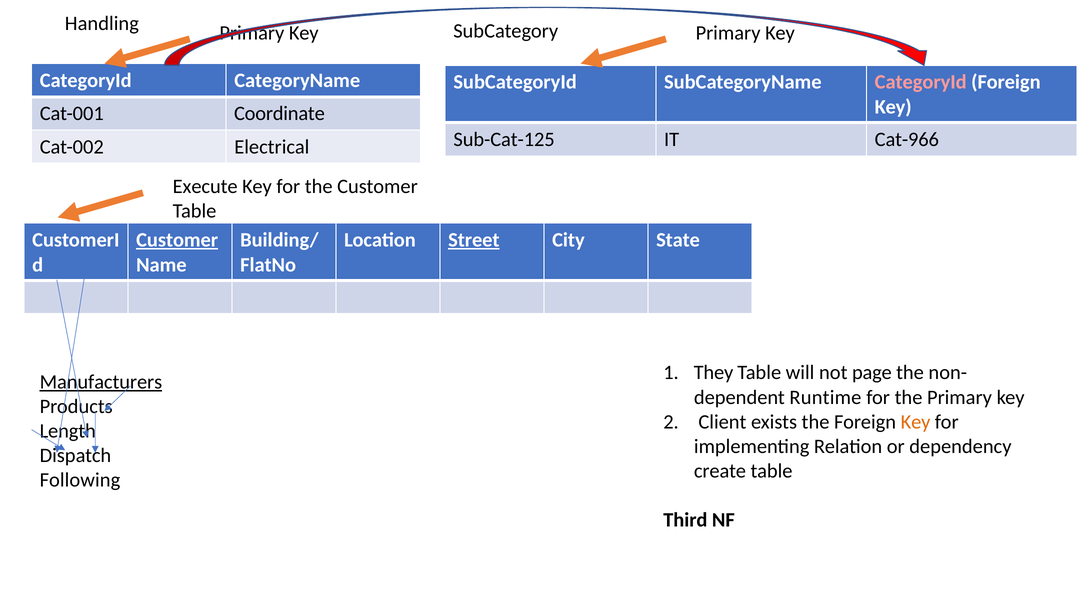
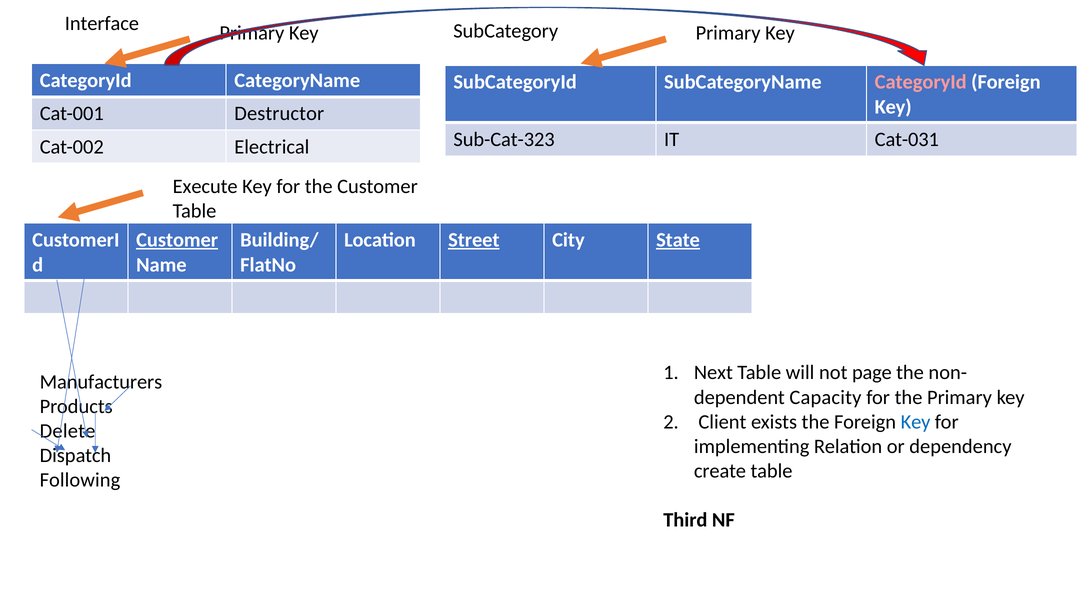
Handling: Handling -> Interface (102, 24)
Coordinate: Coordinate -> Destructor (279, 114)
Sub-Cat-125: Sub-Cat-125 -> Sub-Cat-323 (504, 140)
Cat-966: Cat-966 -> Cat-031 (907, 140)
State underline: none -> present (678, 240)
They: They -> Next (713, 373)
Manufacturers underline: present -> none (101, 382)
Runtime: Runtime -> Capacity (825, 397)
Key colour: orange -> blue (916, 422)
Length: Length -> Delete (68, 431)
